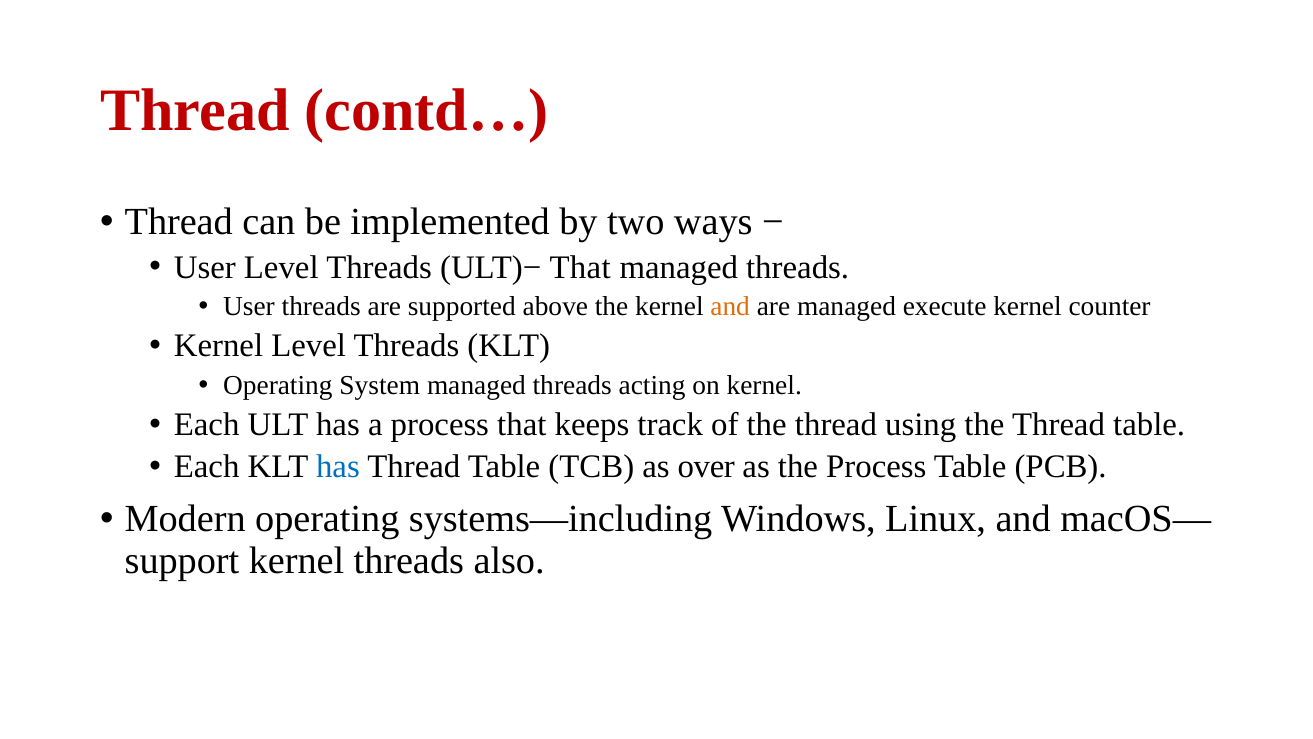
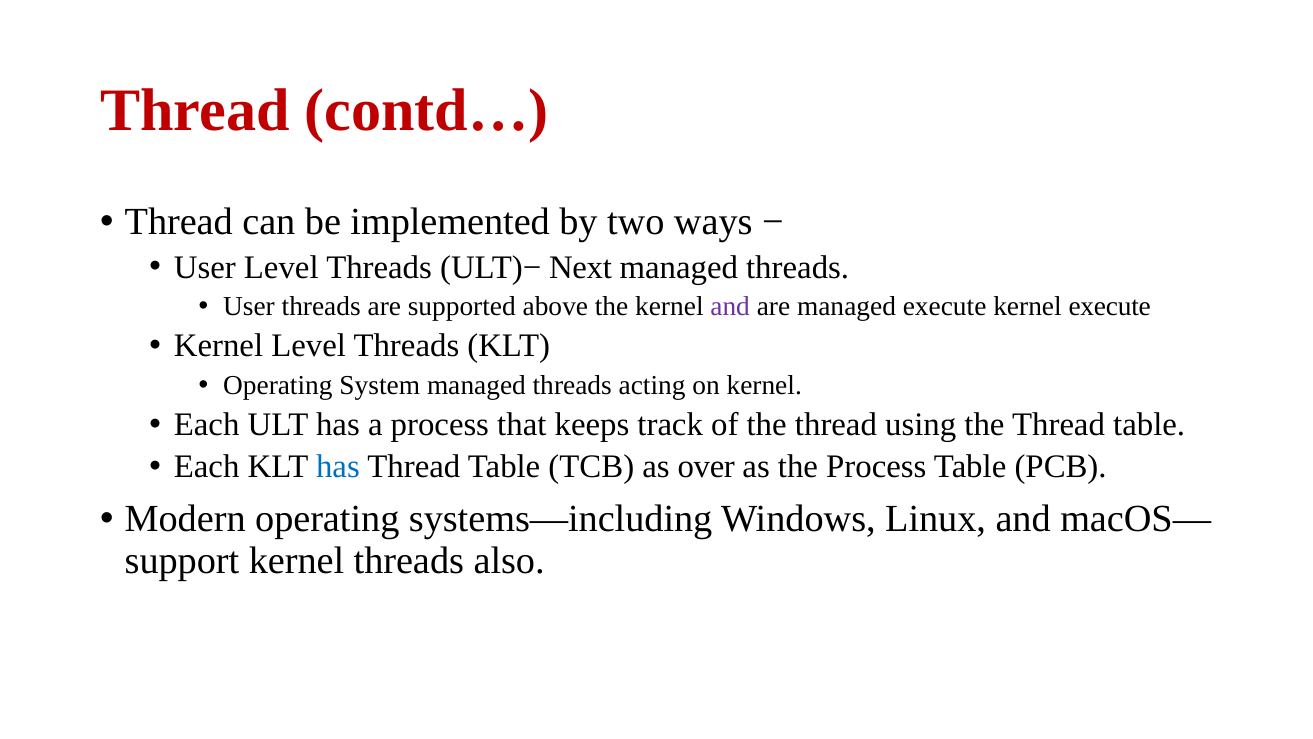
ULT)− That: That -> Next (580, 267)
and colour: orange -> purple (730, 307)
kernel counter: counter -> execute (1110, 307)
